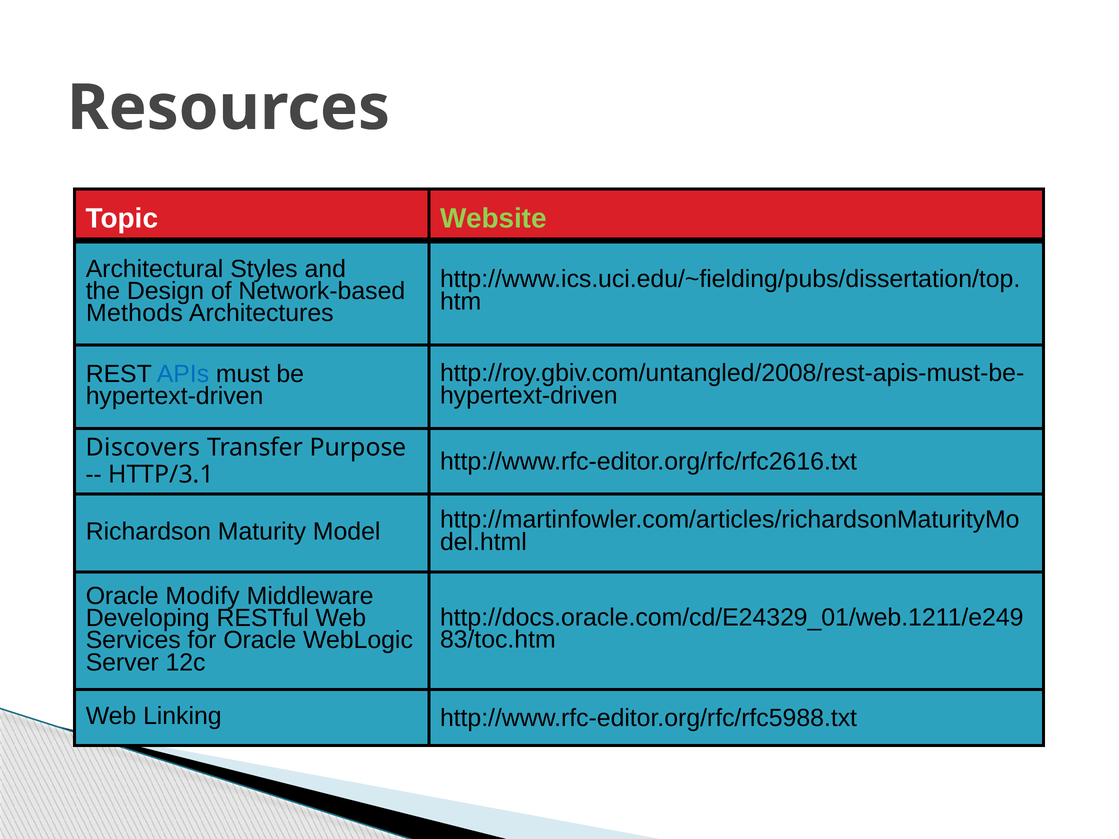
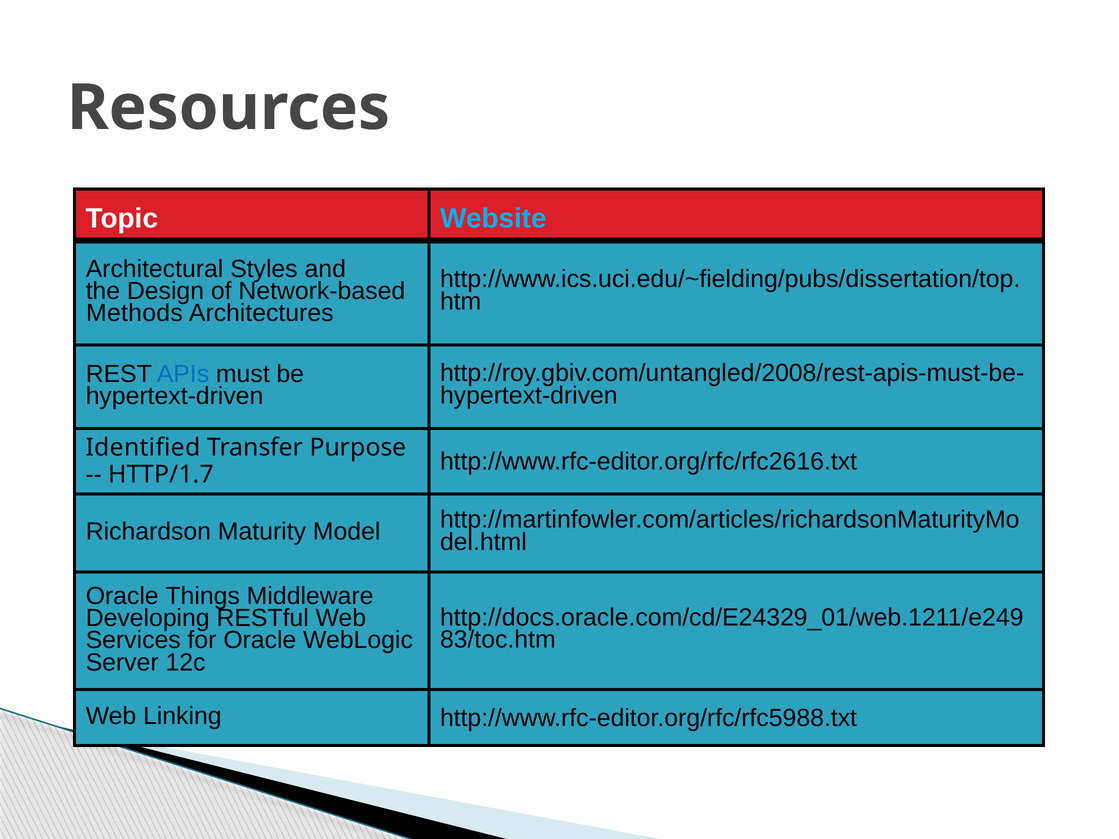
Website colour: light green -> light blue (493, 218)
Discovers: Discovers -> Identified (143, 448)
HTTP/3.1: HTTP/3.1 -> HTTP/1.7 (161, 475)
Modify: Modify -> Things (203, 596)
